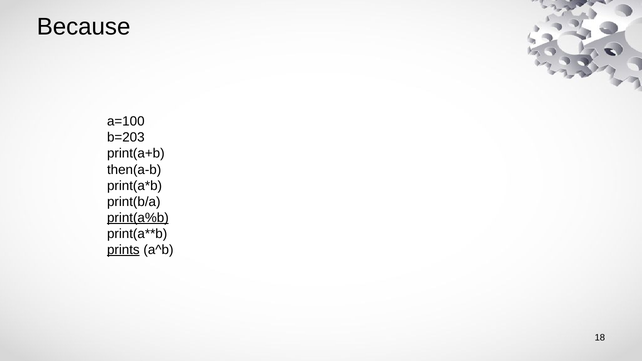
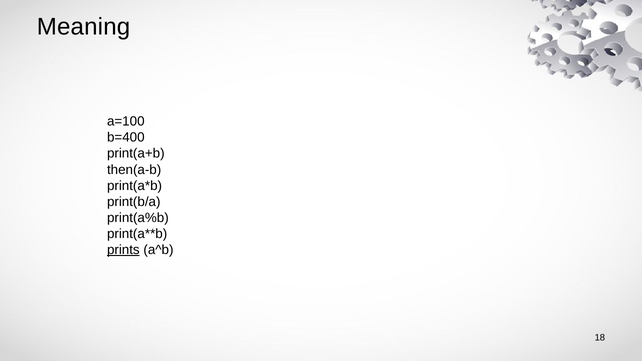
Because: Because -> Meaning (84, 27)
b=203: b=203 -> b=400 (126, 138)
print(a%b underline: present -> none (138, 218)
